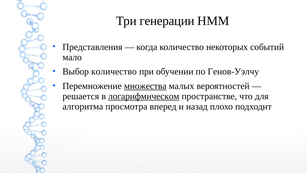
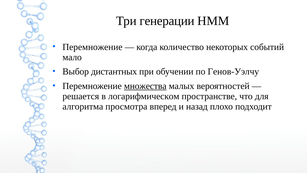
Представления: Представления -> Перемножение (92, 47)
Выбор количество: количество -> дистантных (114, 71)
логарифмическом underline: present -> none (144, 96)
